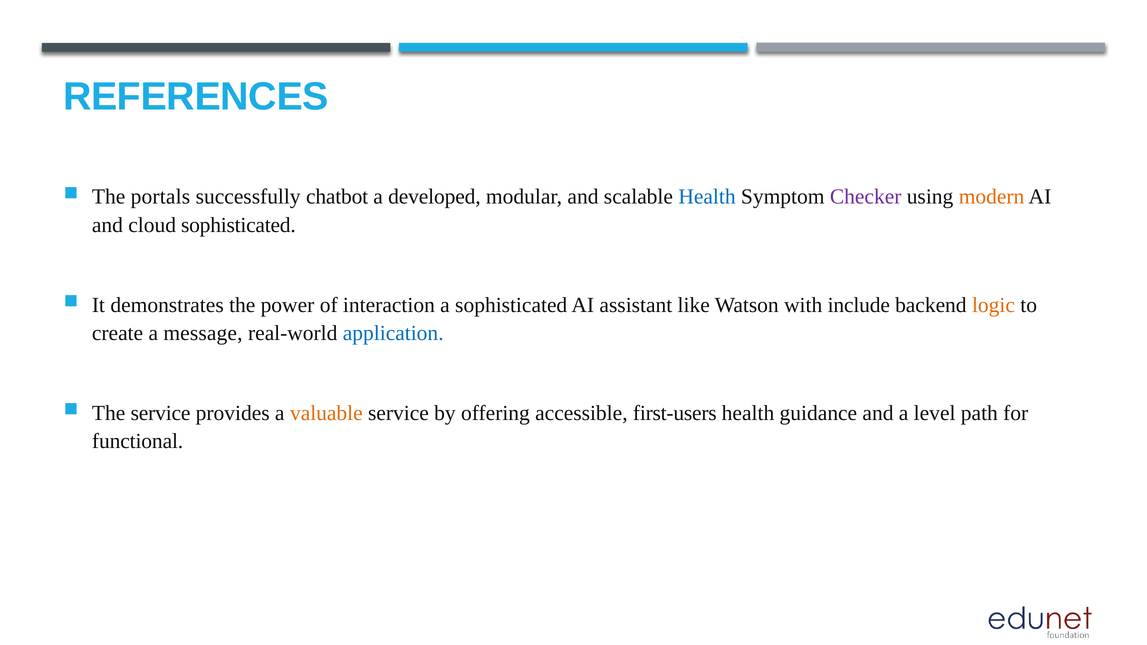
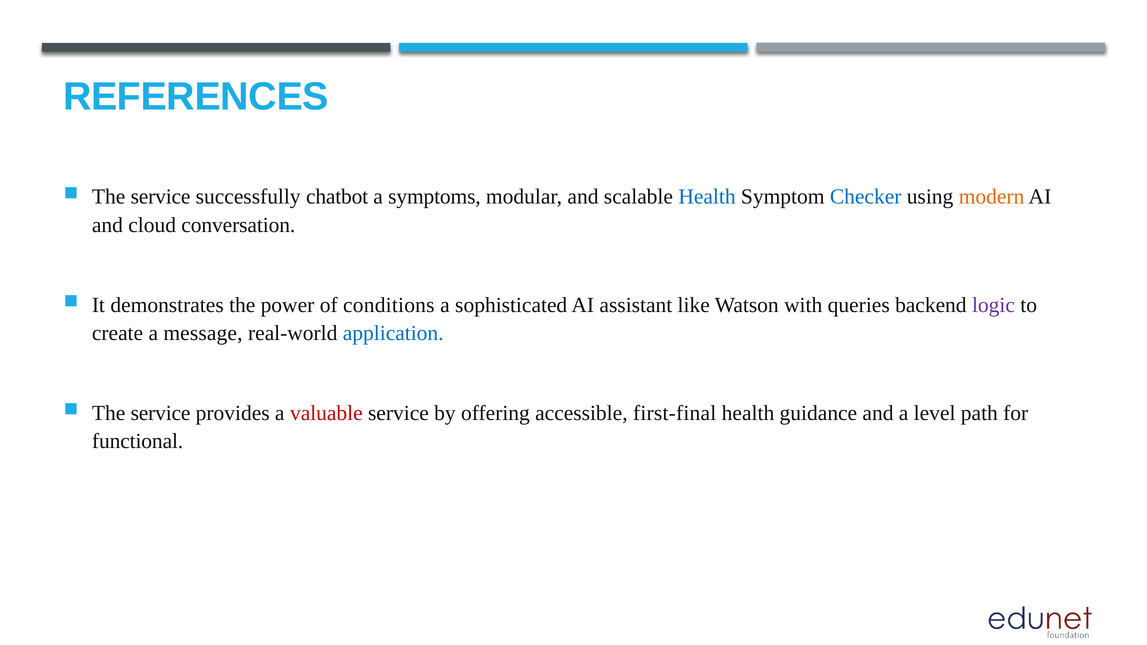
portals: portals -> service (161, 197)
developed: developed -> symptoms (434, 197)
Checker colour: purple -> blue (866, 197)
cloud sophisticated: sophisticated -> conversation (238, 225)
interaction: interaction -> conditions (389, 305)
include: include -> queries (859, 305)
logic colour: orange -> purple (993, 305)
valuable colour: orange -> red (326, 413)
first-users: first-users -> first-final (675, 413)
